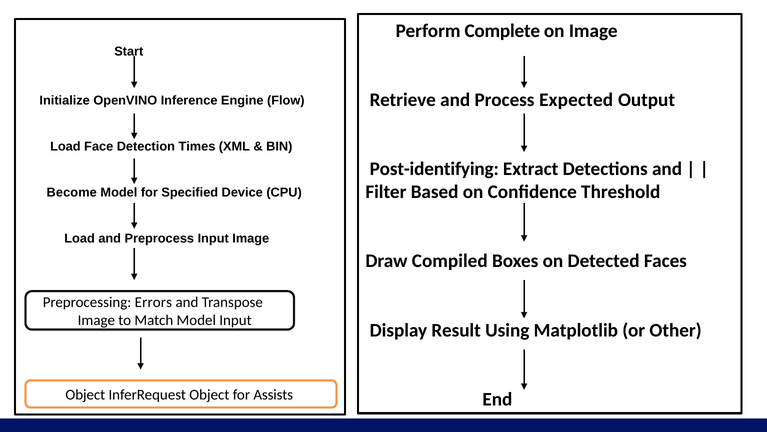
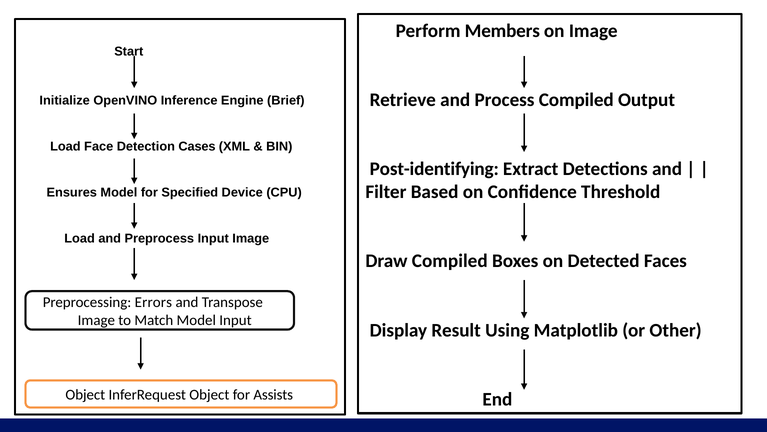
Complete: Complete -> Members (502, 31)
Process Expected: Expected -> Compiled (576, 100)
Flow: Flow -> Brief (286, 100)
Times: Times -> Cases (197, 146)
Become: Become -> Ensures (72, 192)
